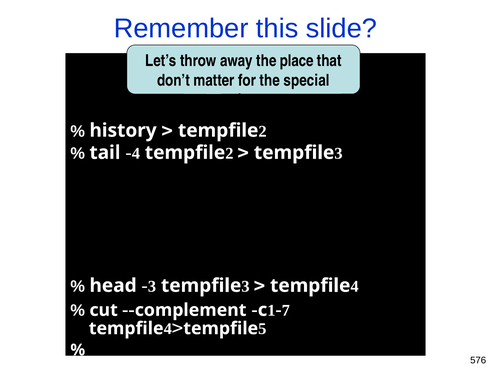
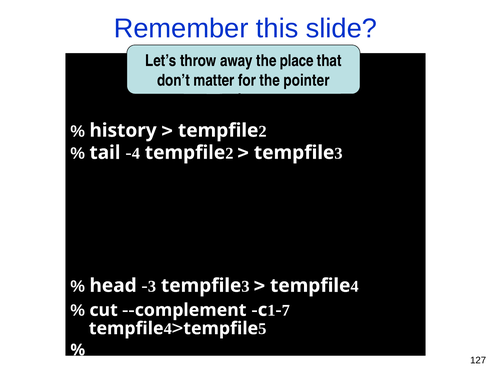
special: special -> pointer (307, 80)
576: 576 -> 127 (478, 361)
